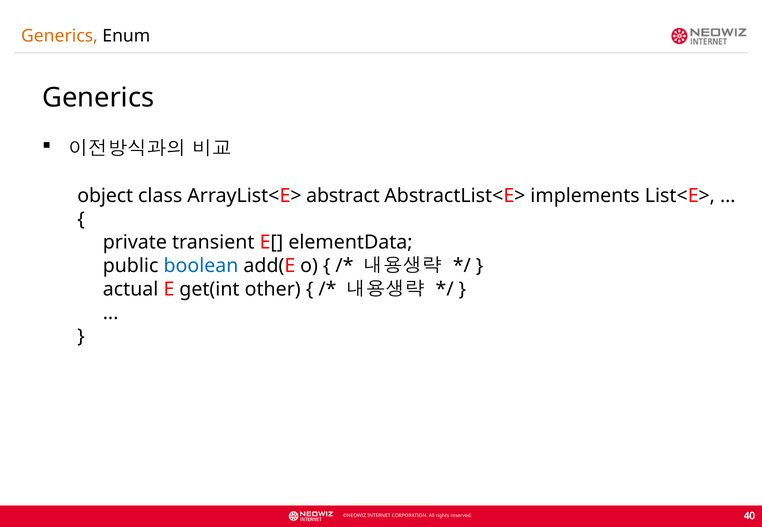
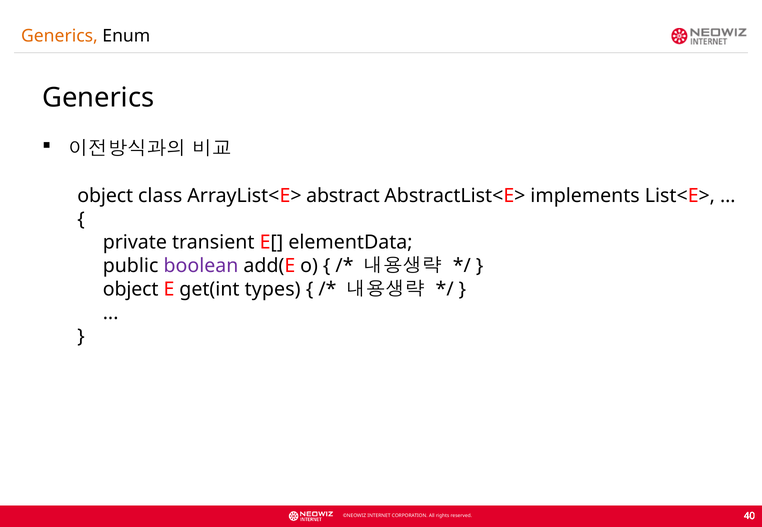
boolean colour: blue -> purple (201, 266)
actual: actual -> object (131, 290)
other: other -> types (273, 290)
